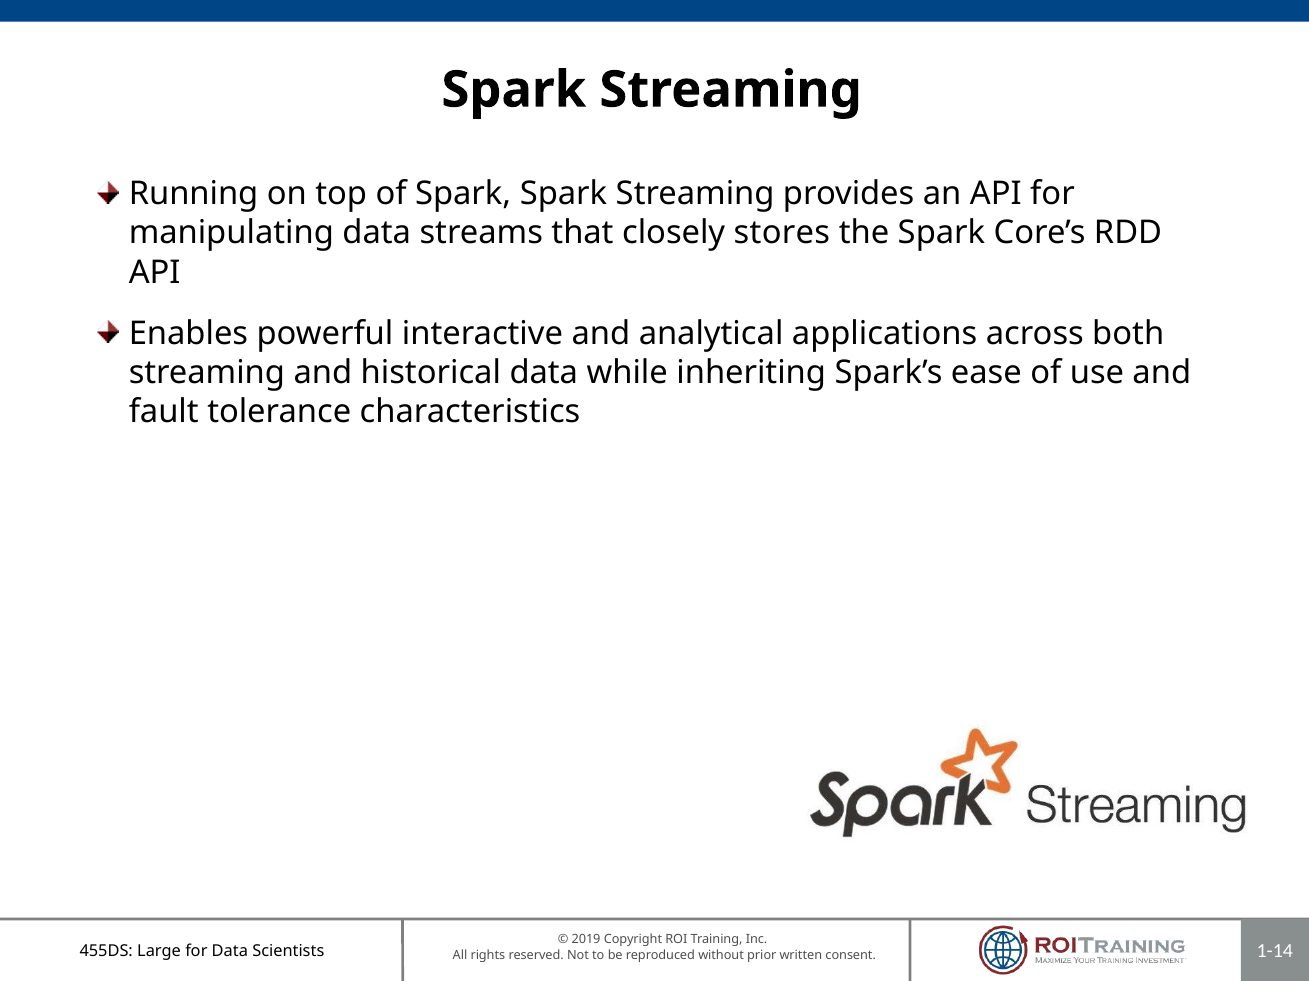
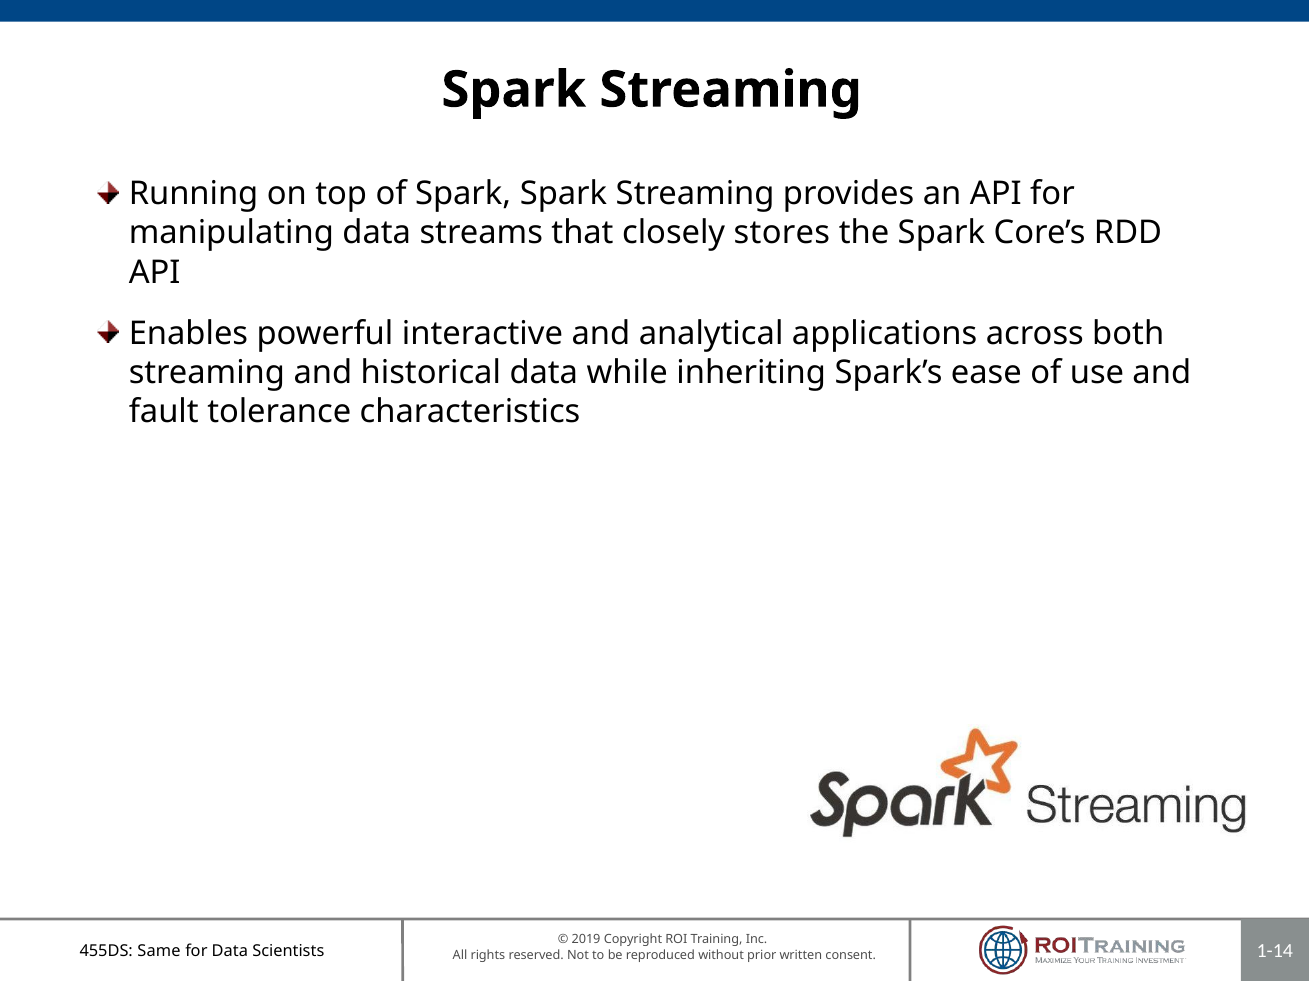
Large: Large -> Same (159, 952)
